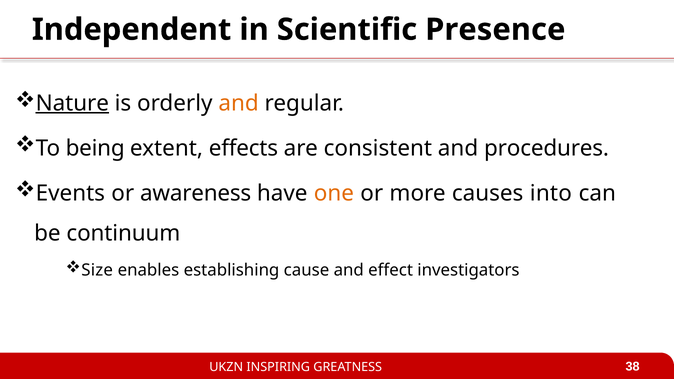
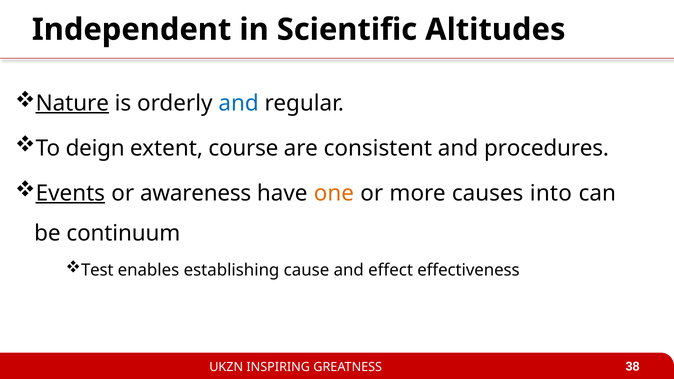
Presence: Presence -> Altitudes (495, 30)
and colour: orange -> blue (239, 103)
being: being -> deign (95, 148)
effects: effects -> course (243, 148)
Events underline: none -> present (70, 193)
Size: Size -> Test (97, 270)
investigators: investigators -> effectiveness (468, 270)
